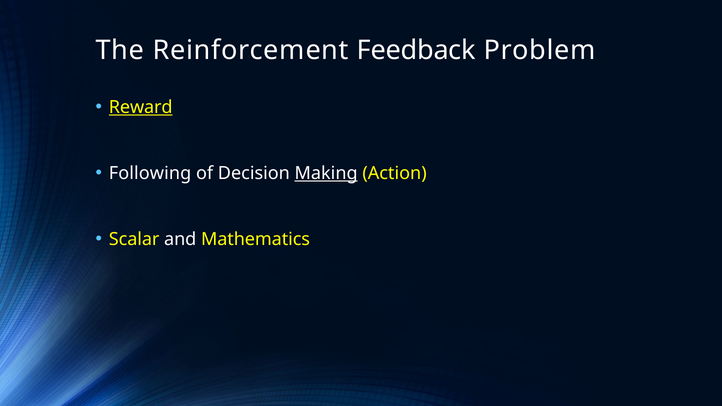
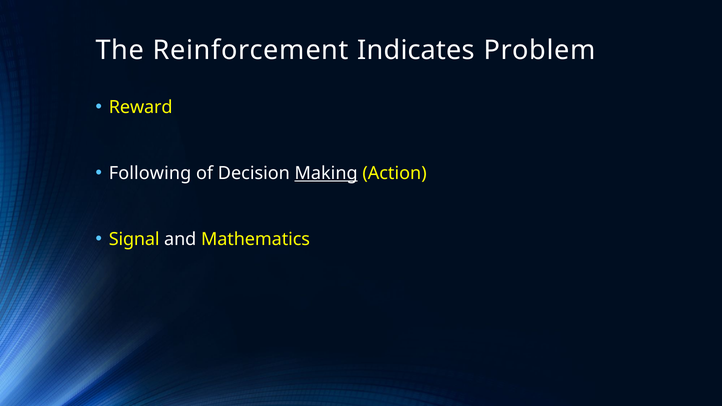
Feedback: Feedback -> Indicates (416, 50)
Reward underline: present -> none (141, 107)
Scalar: Scalar -> Signal (134, 239)
